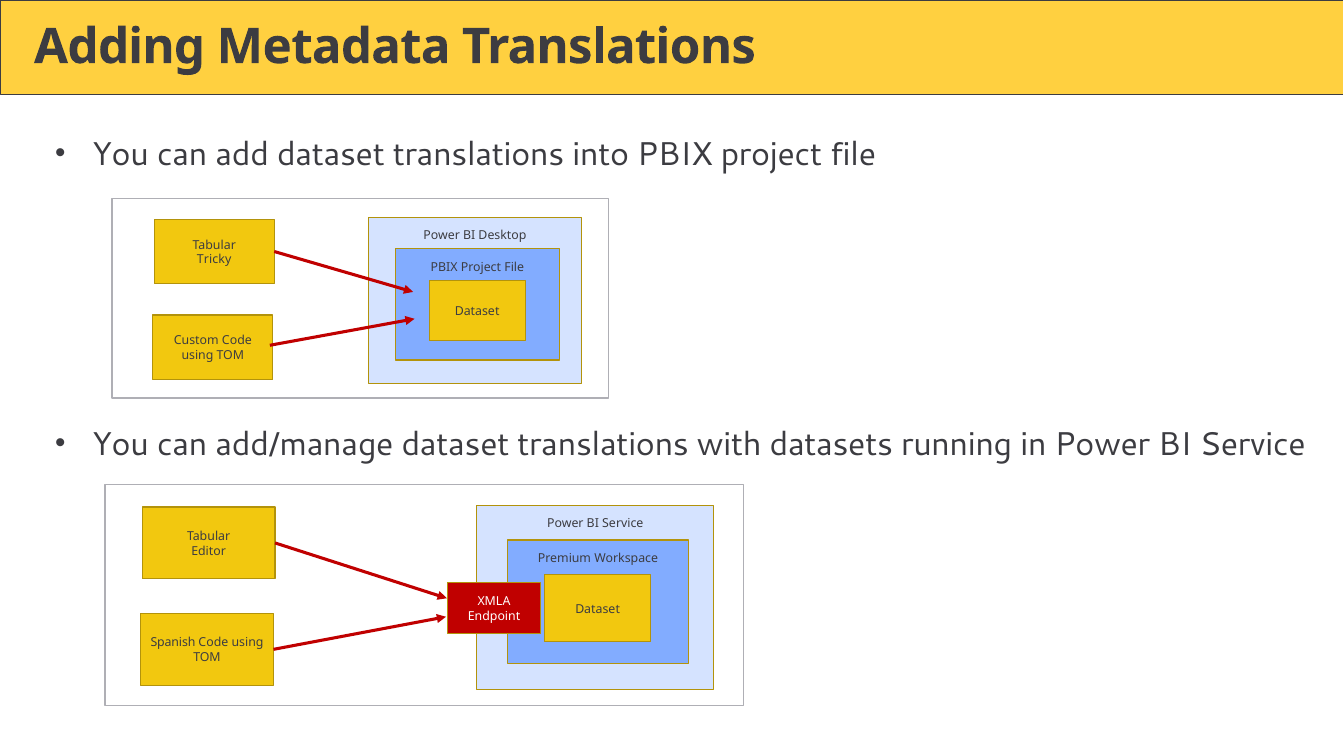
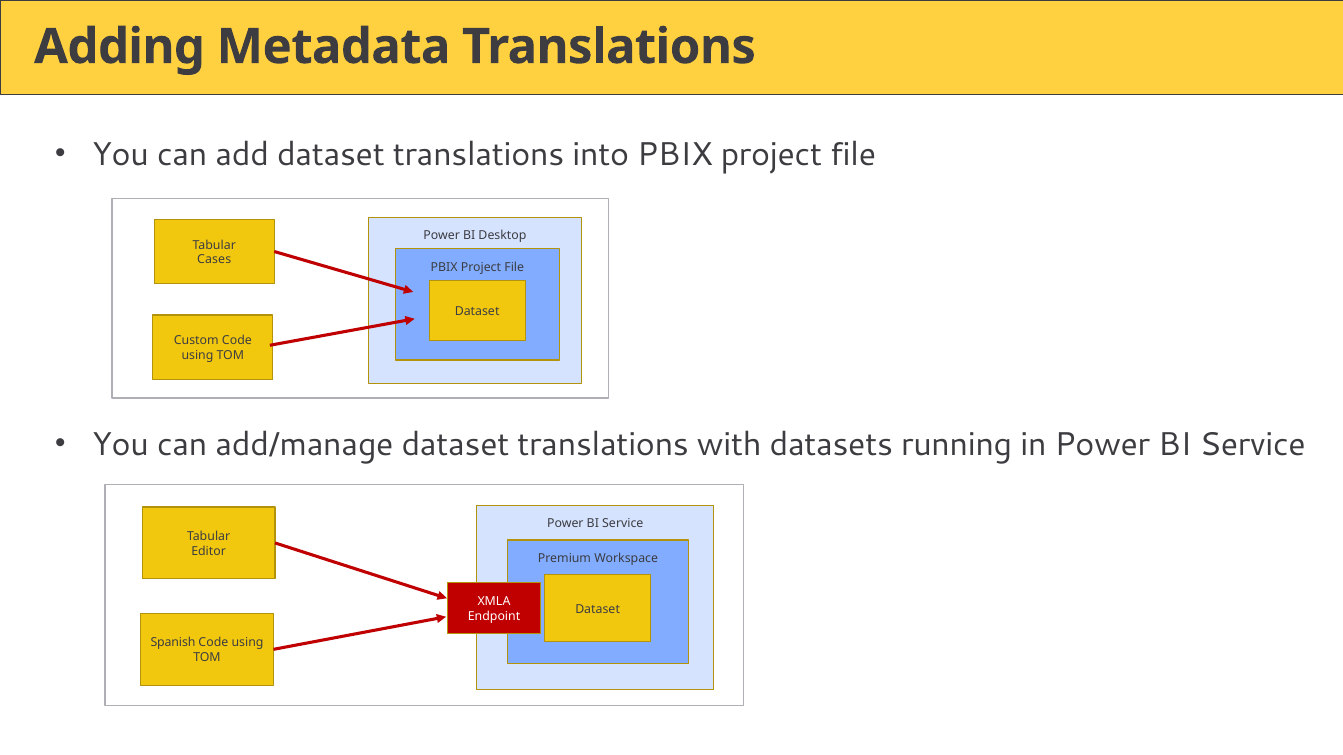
Tricky: Tricky -> Cases (214, 260)
